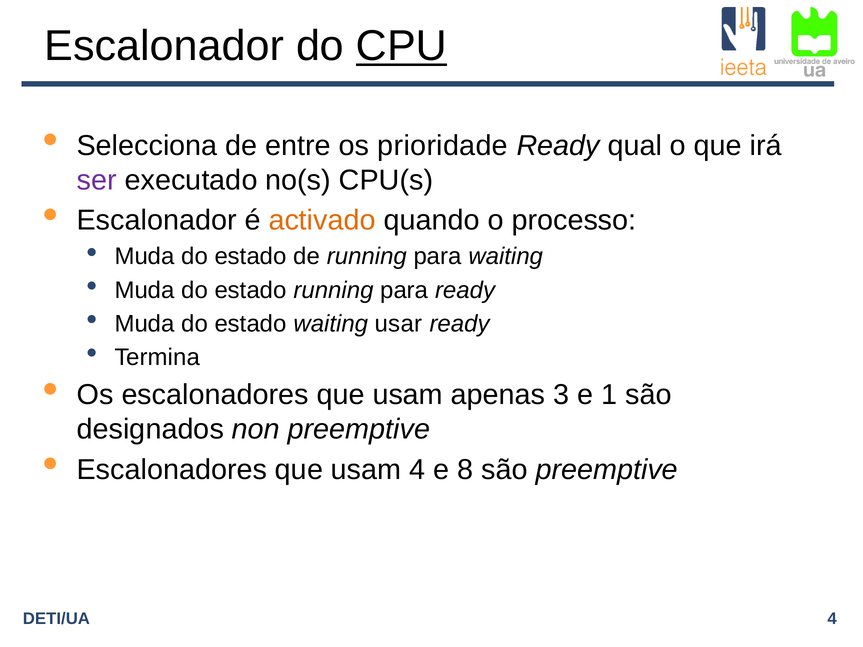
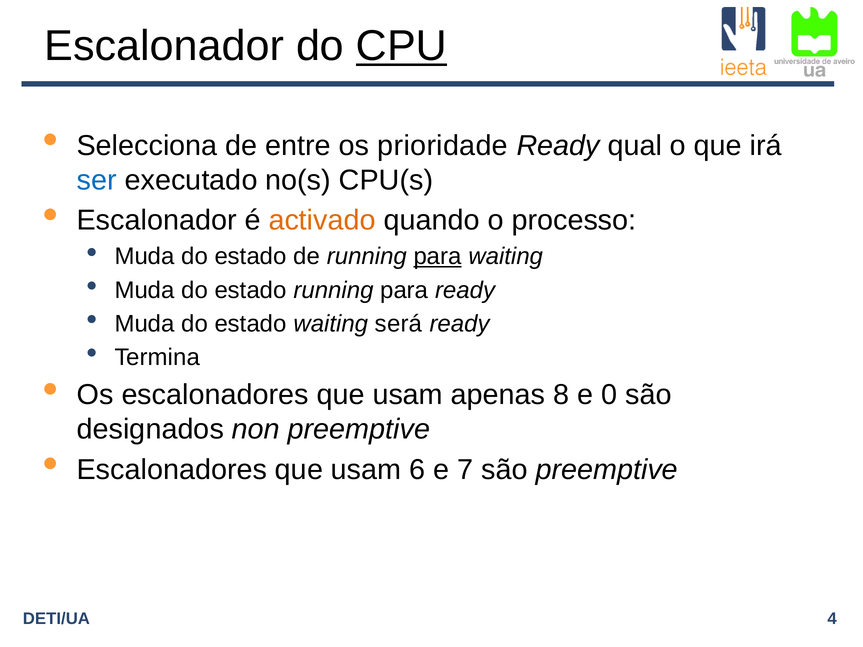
ser colour: purple -> blue (97, 180)
para underline: none -> present (438, 257)
usar: usar -> será (399, 324)
3: 3 -> 8 (561, 395)
1: 1 -> 0 (609, 395)
usam 4: 4 -> 6 (417, 470)
8: 8 -> 7 (465, 470)
